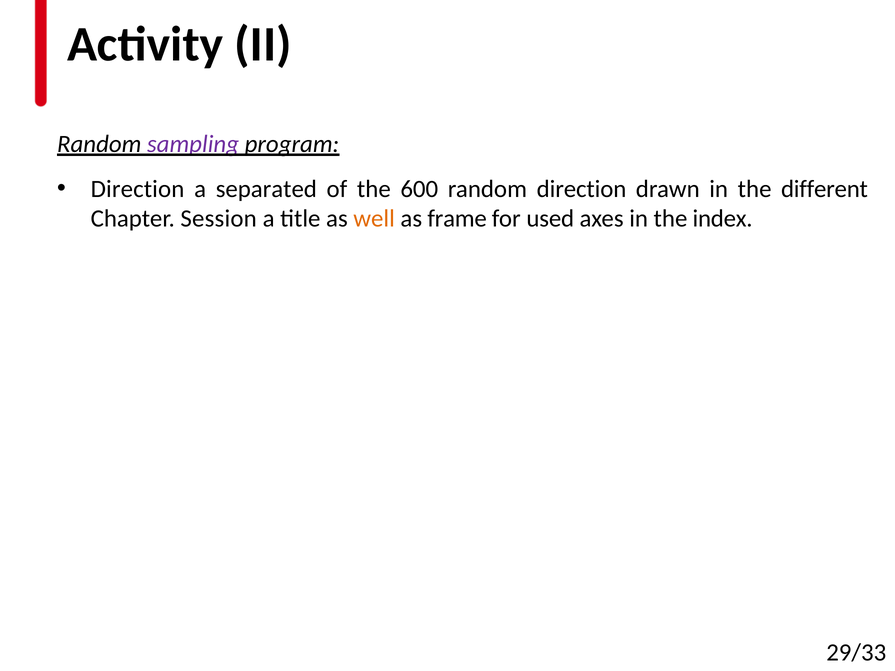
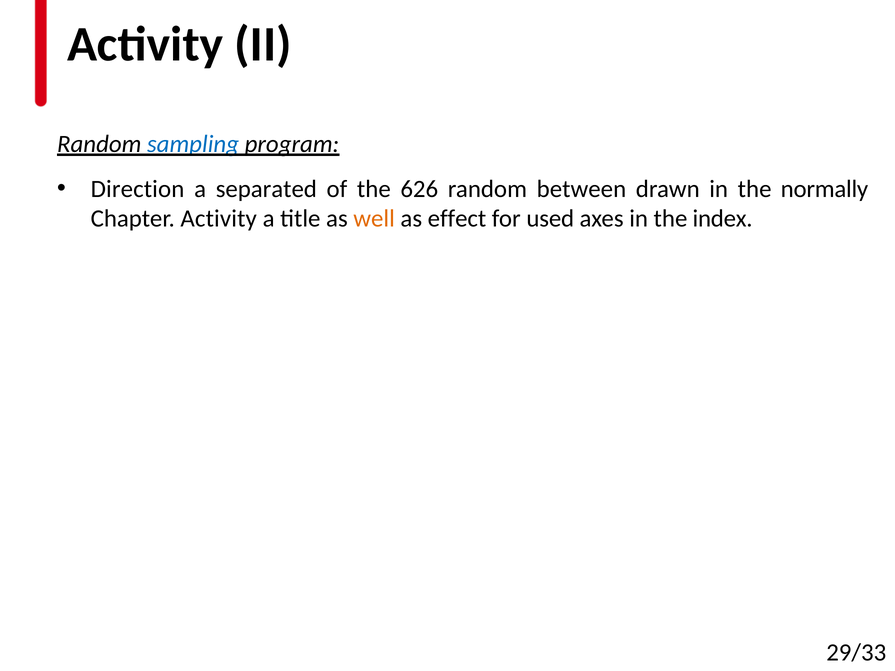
sampling colour: purple -> blue (193, 144)
600: 600 -> 626 (419, 189)
random direction: direction -> between (581, 189)
different: different -> normally (824, 189)
Chapter Session: Session -> Activity (219, 219)
frame: frame -> effect (457, 219)
